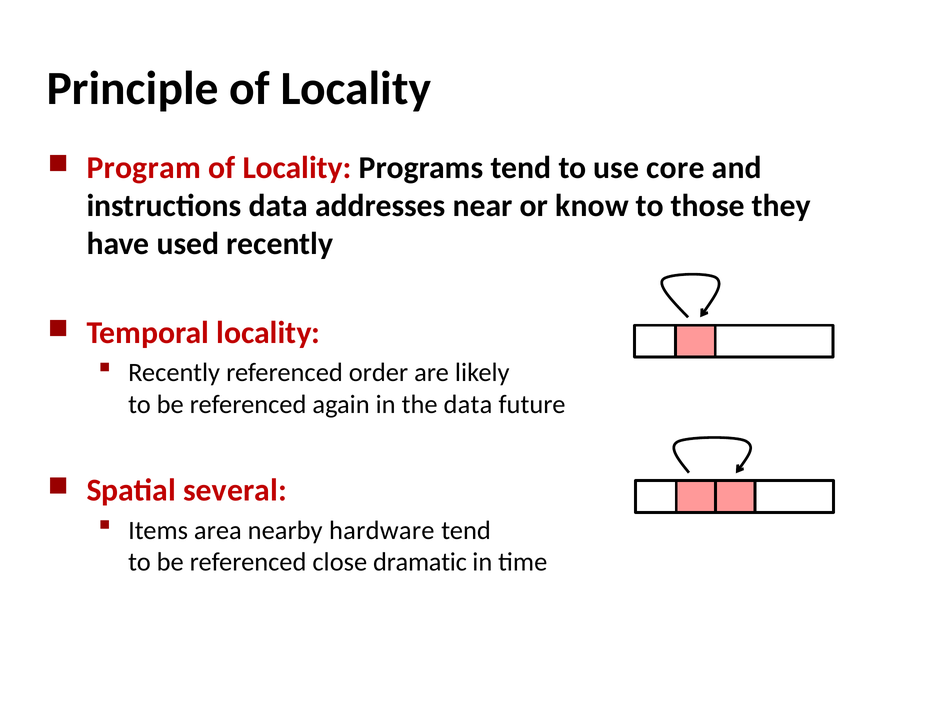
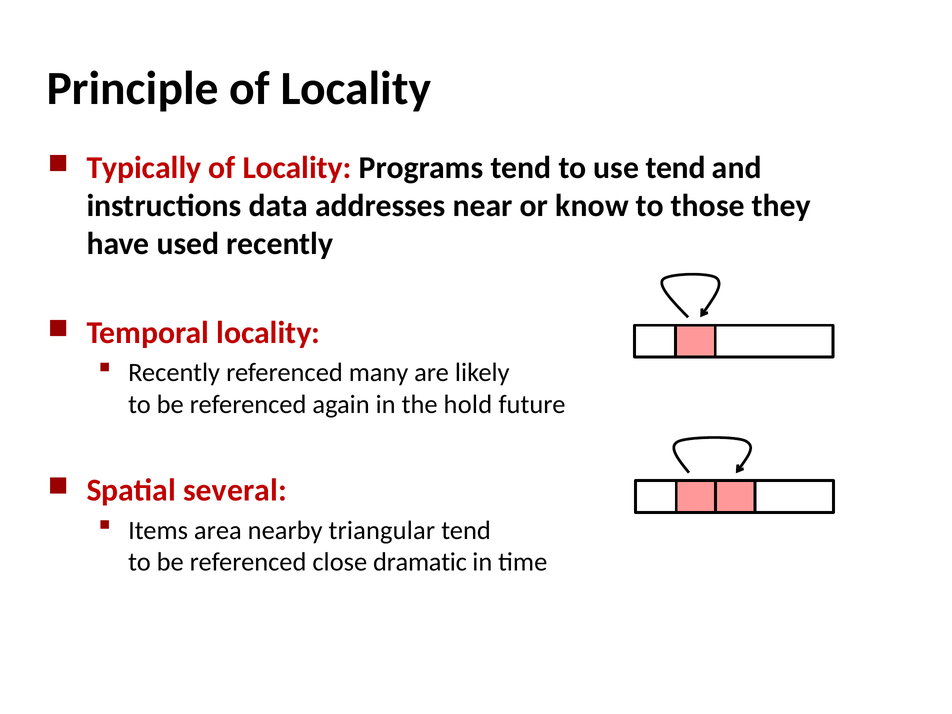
Program: Program -> Typically (144, 168)
use core: core -> tend (676, 168)
order: order -> many (379, 373)
the data: data -> hold (468, 404)
hardware: hardware -> triangular (382, 530)
